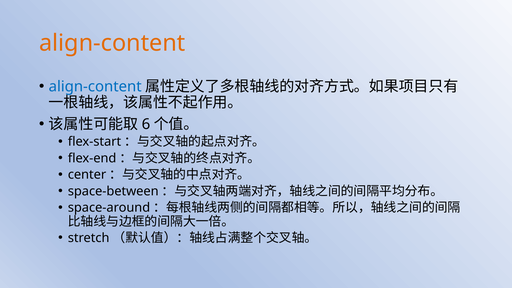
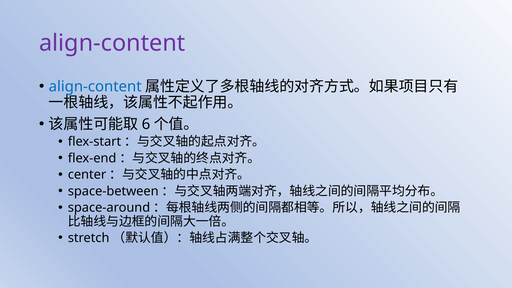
align-content colour: orange -> purple (112, 43)
